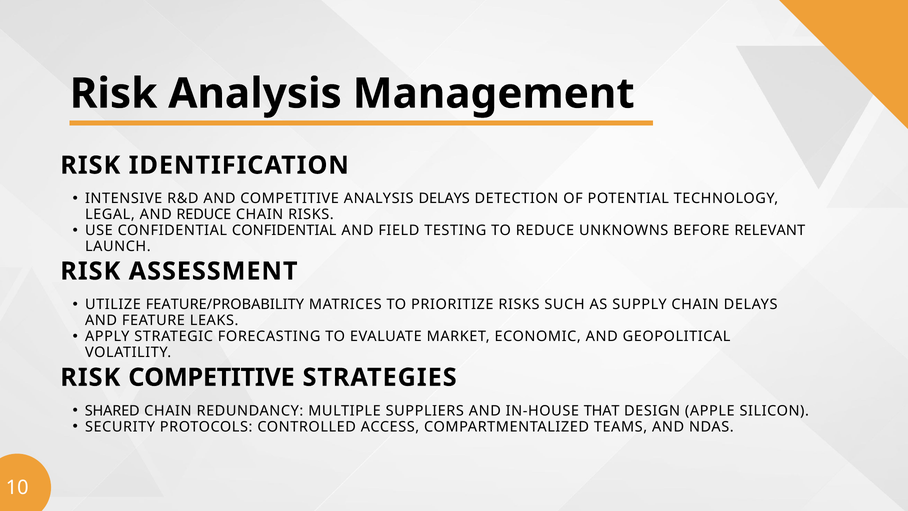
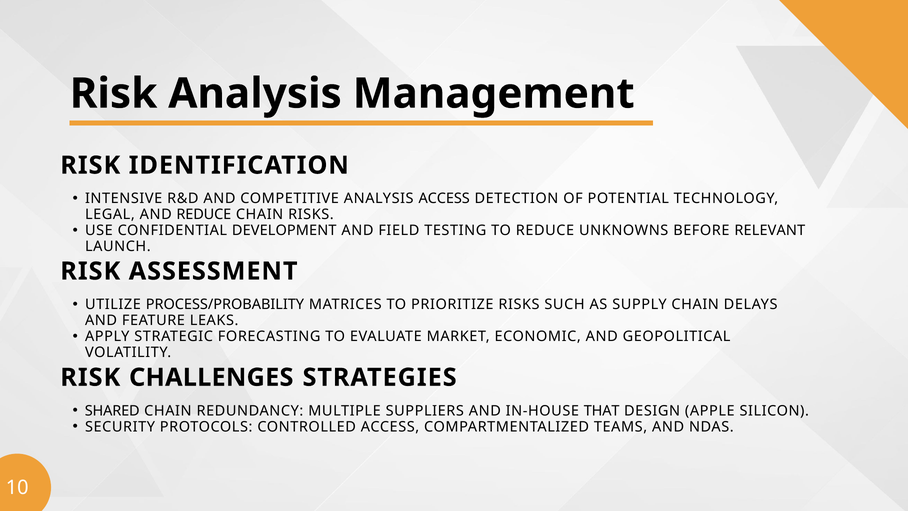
ANALYSIS DELAYS: DELAYS -> ACCESS (444, 199)
CONFIDENTIAL CONFIDENTIAL: CONFIDENTIAL -> DEVELOPMENT (284, 230)
FEATURE/PROBABILITY: FEATURE/PROBABILITY -> PROCESS/PROBABILITY (225, 304)
RISK COMPETITIVE: COMPETITIVE -> CHALLENGES (211, 377)
